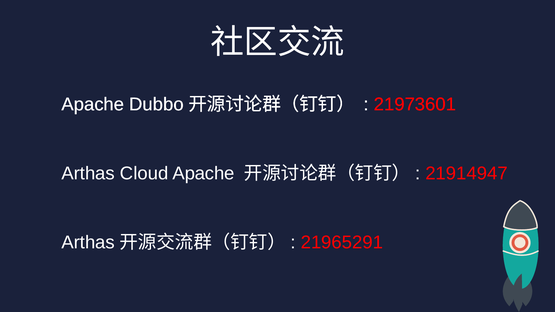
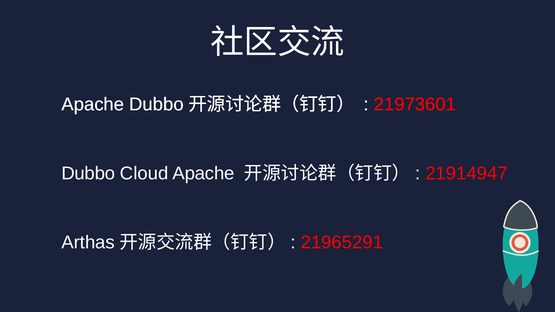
Arthas: Arthas -> Dubbo (88, 174)
